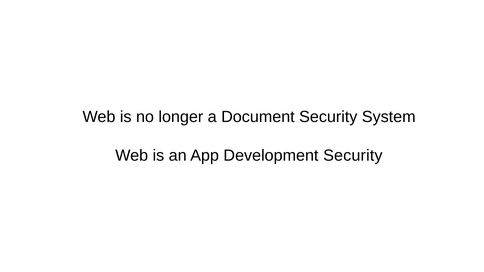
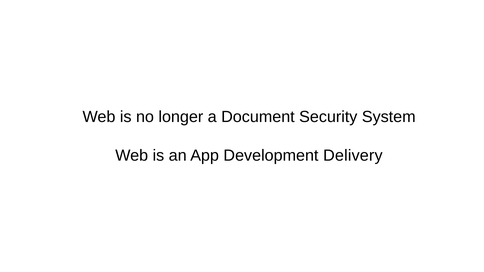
Development Security: Security -> Delivery (353, 156)
